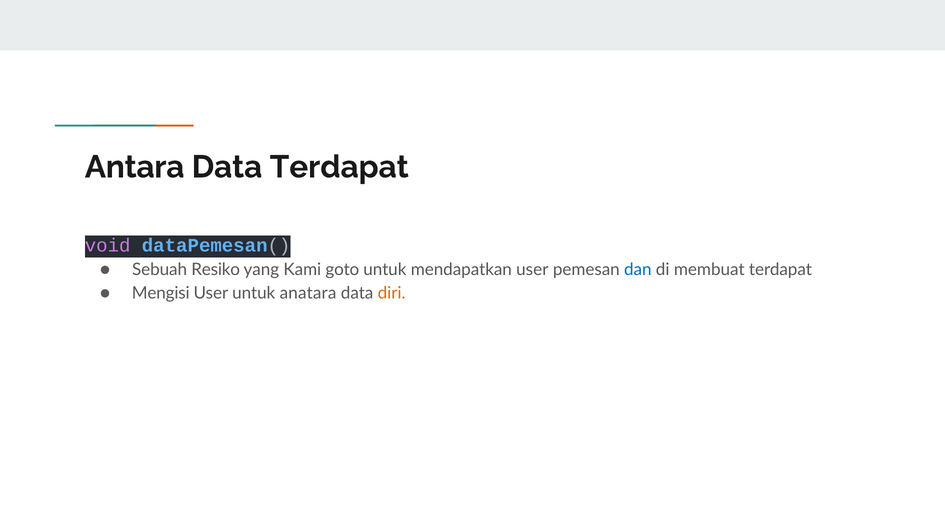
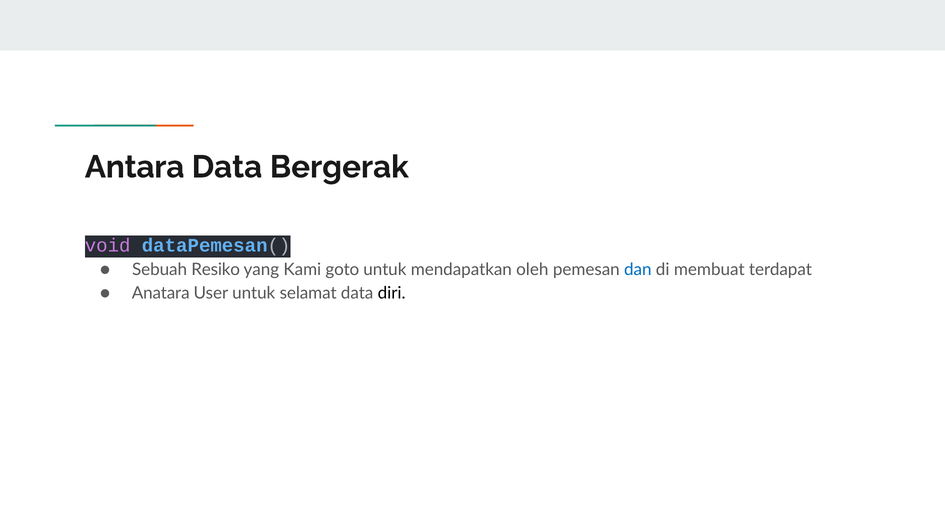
Data Terdapat: Terdapat -> Bergerak (339, 167)
mendapatkan user: user -> oleh (532, 270)
Mengisi: Mengisi -> Anatara (161, 293)
anatara: anatara -> selamat (308, 293)
diri colour: orange -> black (392, 293)
